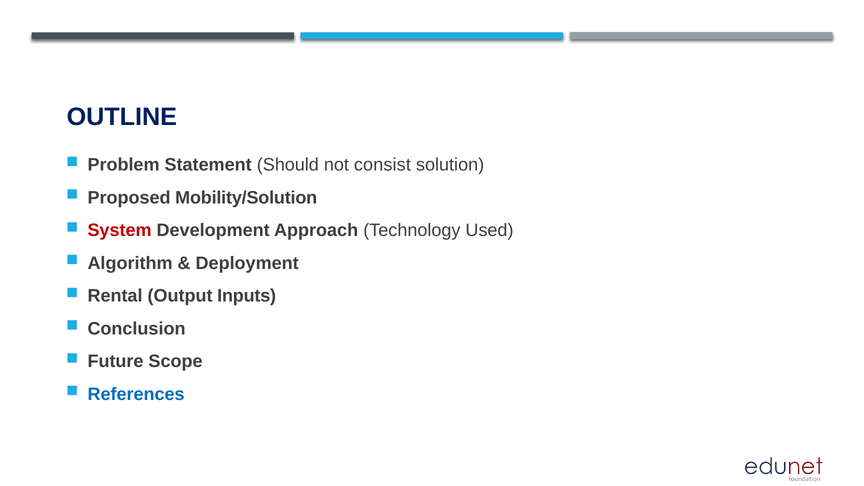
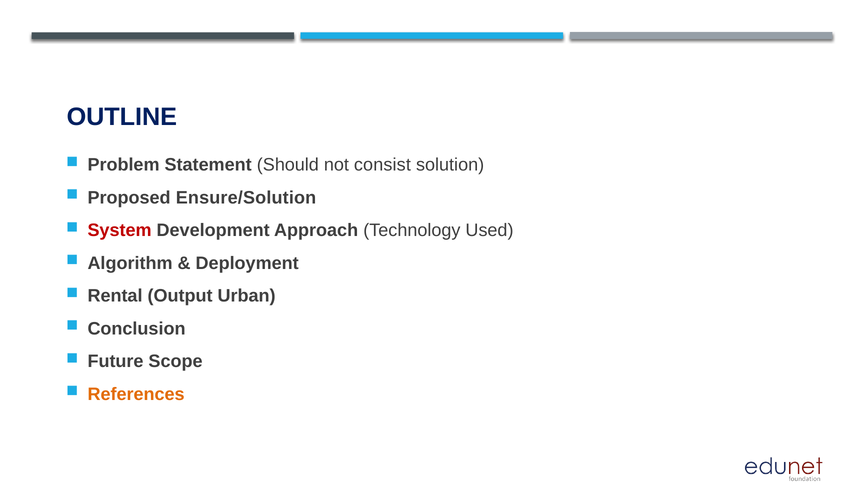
Mobility/Solution: Mobility/Solution -> Ensure/Solution (246, 198)
Inputs: Inputs -> Urban (247, 296)
References colour: blue -> orange (136, 394)
